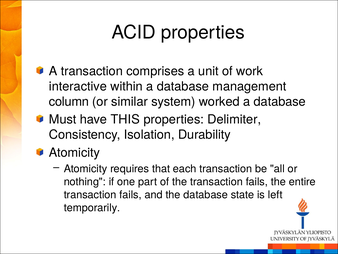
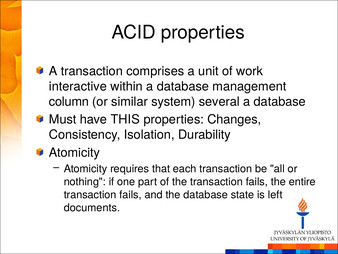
worked: worked -> several (219, 101)
Delimiter: Delimiter -> Changes (234, 119)
temporarily: temporarily -> documents (92, 207)
